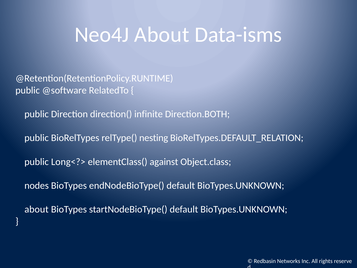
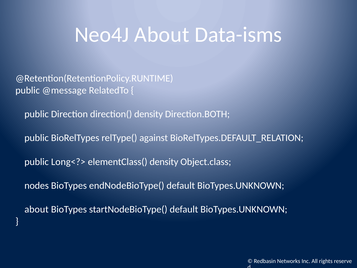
@software: @software -> @message (64, 90)
direction( infinite: infinite -> density (149, 114)
nesting: nesting -> against (154, 138)
elementClass( against: against -> density (164, 162)
